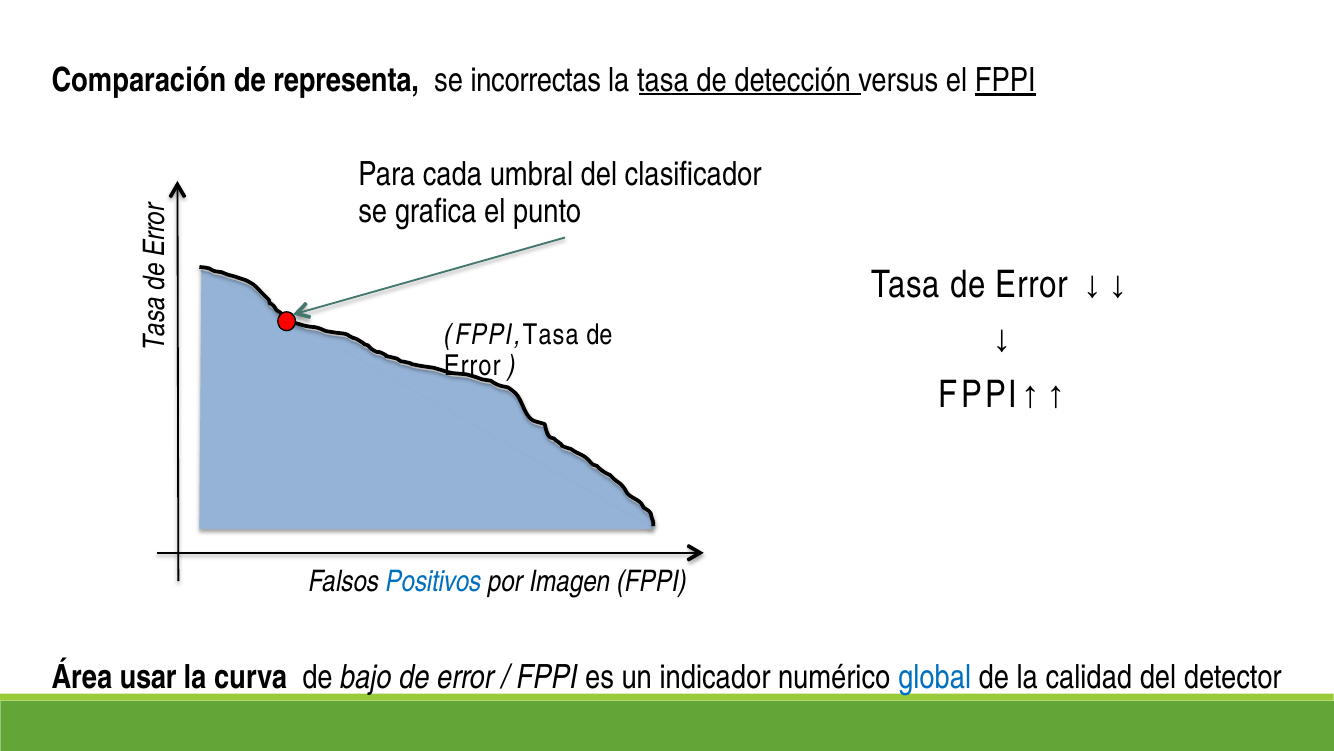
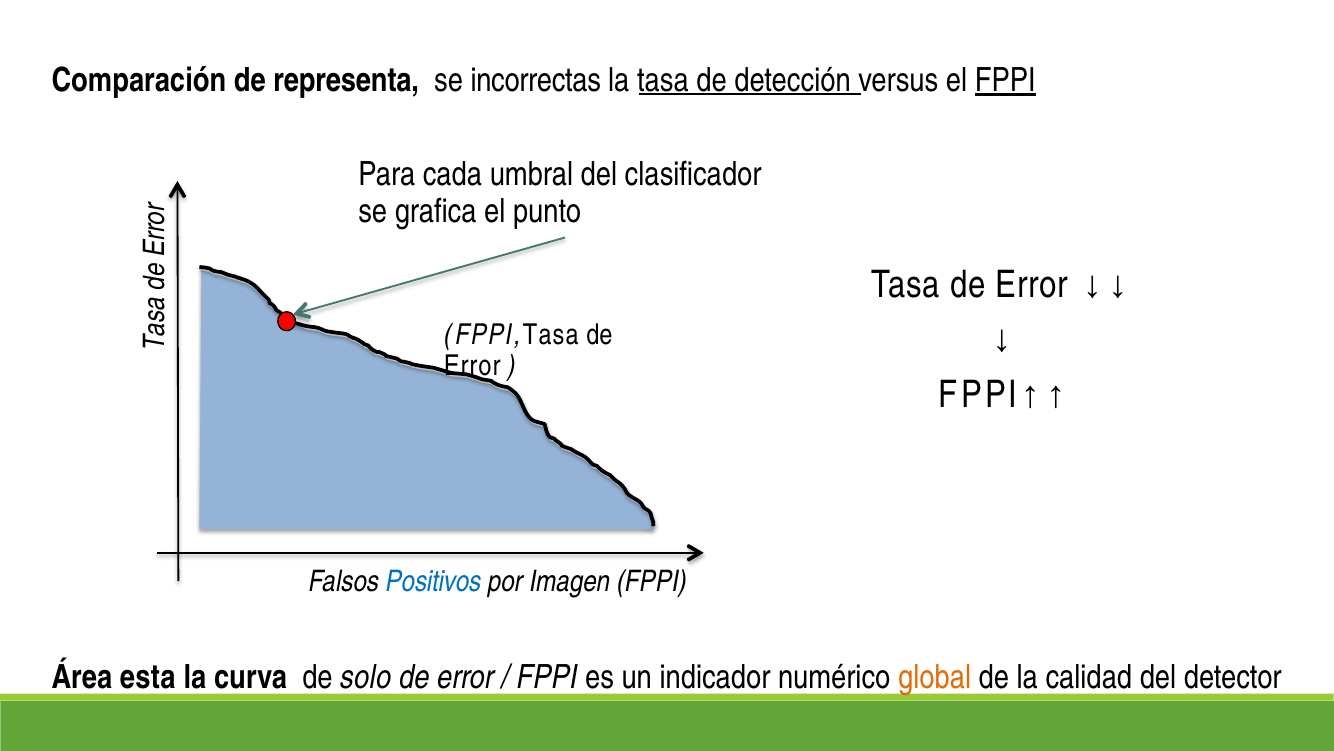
usar: usar -> esta (148, 677)
bajo: bajo -> solo (366, 677)
global colour: blue -> orange (935, 677)
